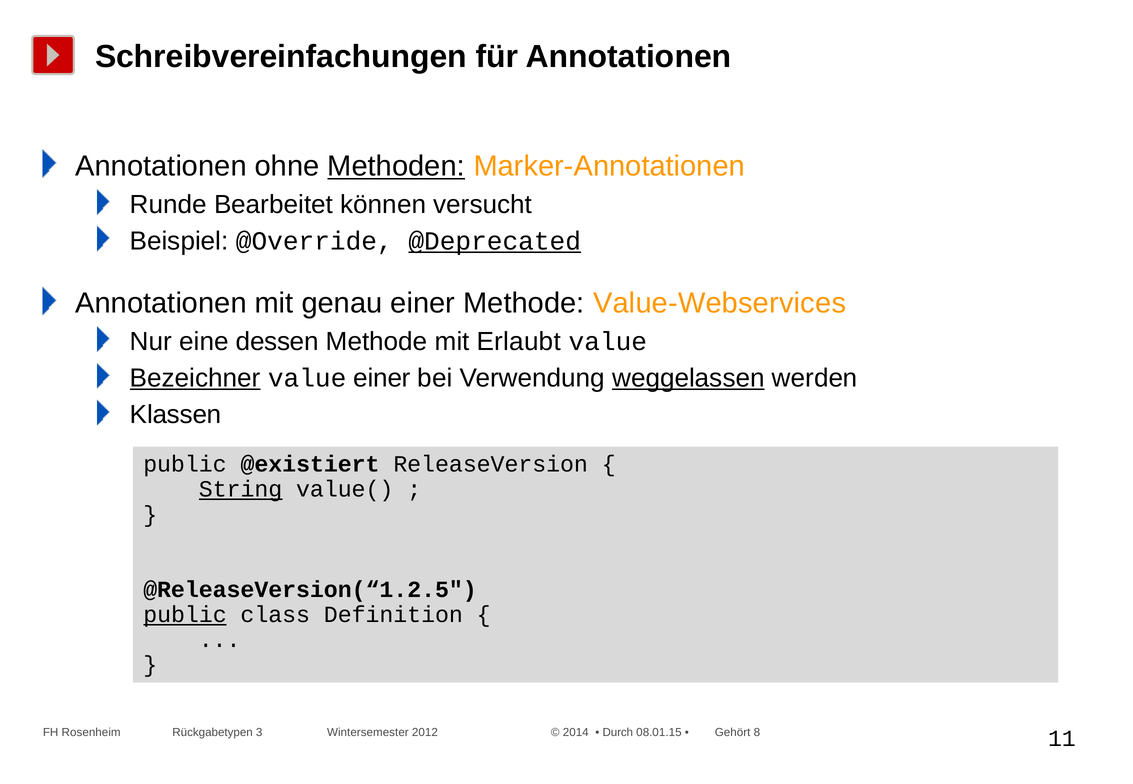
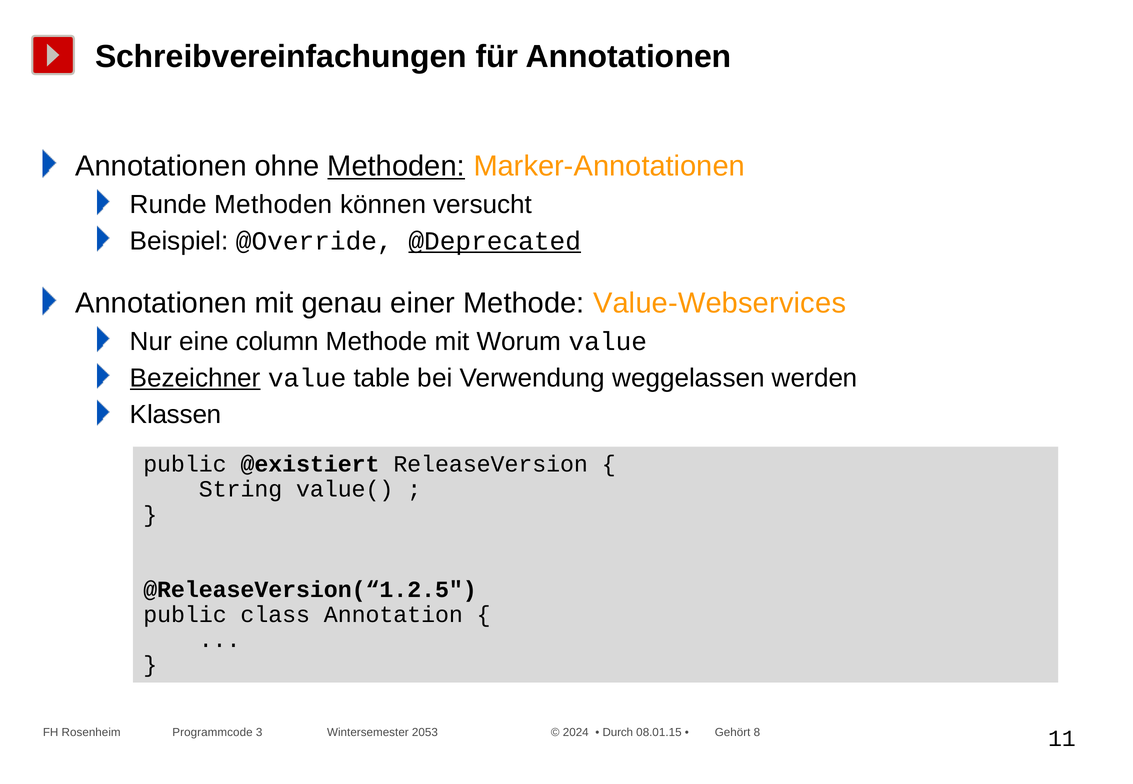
Runde Bearbeitet: Bearbeitet -> Methoden (273, 205)
dessen: dessen -> column (277, 342)
Erlaubt: Erlaubt -> Worum (519, 342)
value einer: einer -> table (382, 378)
weggelassen underline: present -> none (688, 378)
String underline: present -> none (241, 490)
public underline: present -> none (185, 615)
Definition: Definition -> Annotation (393, 615)
Rückgabetypen: Rückgabetypen -> Programmcode (213, 733)
2012: 2012 -> 2053 (425, 733)
2014: 2014 -> 2024 (576, 733)
